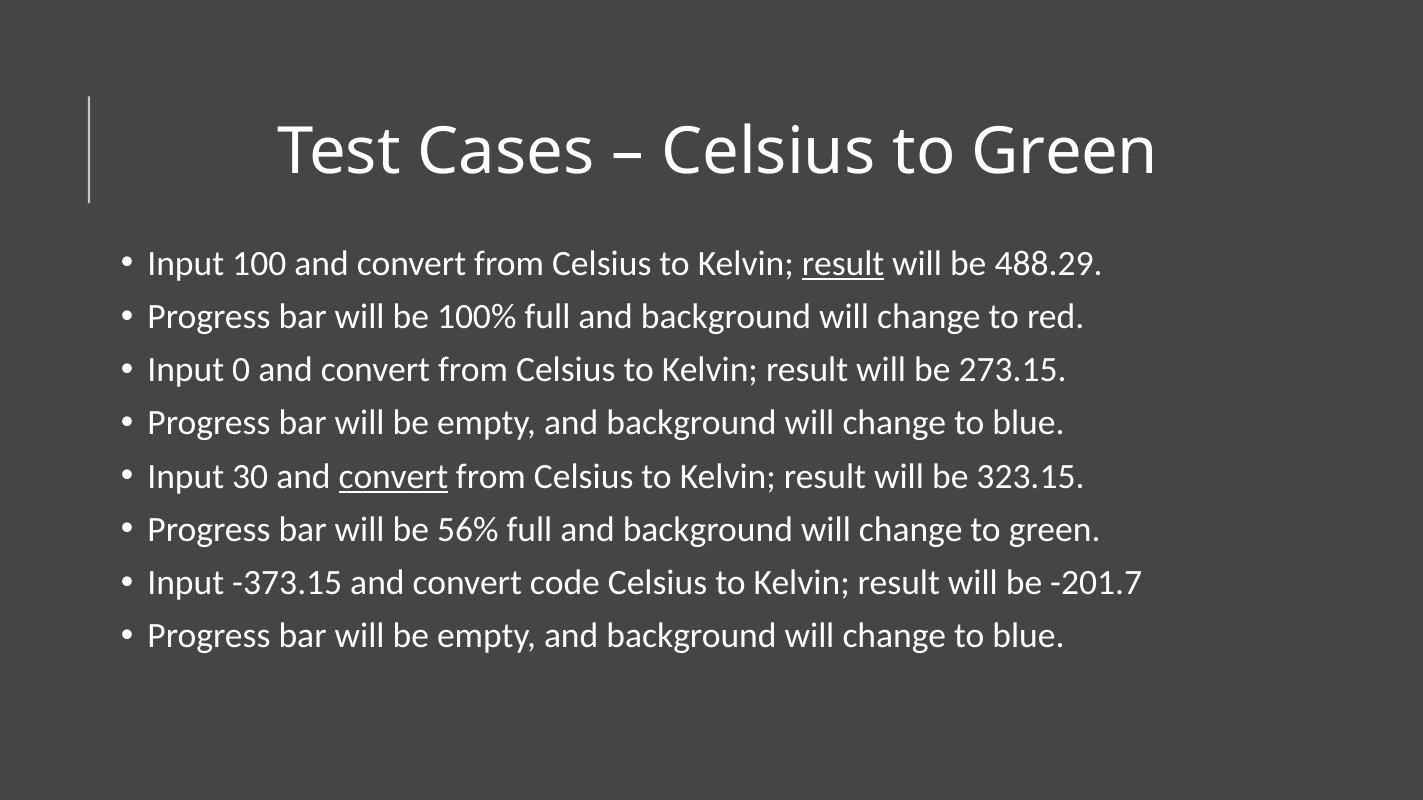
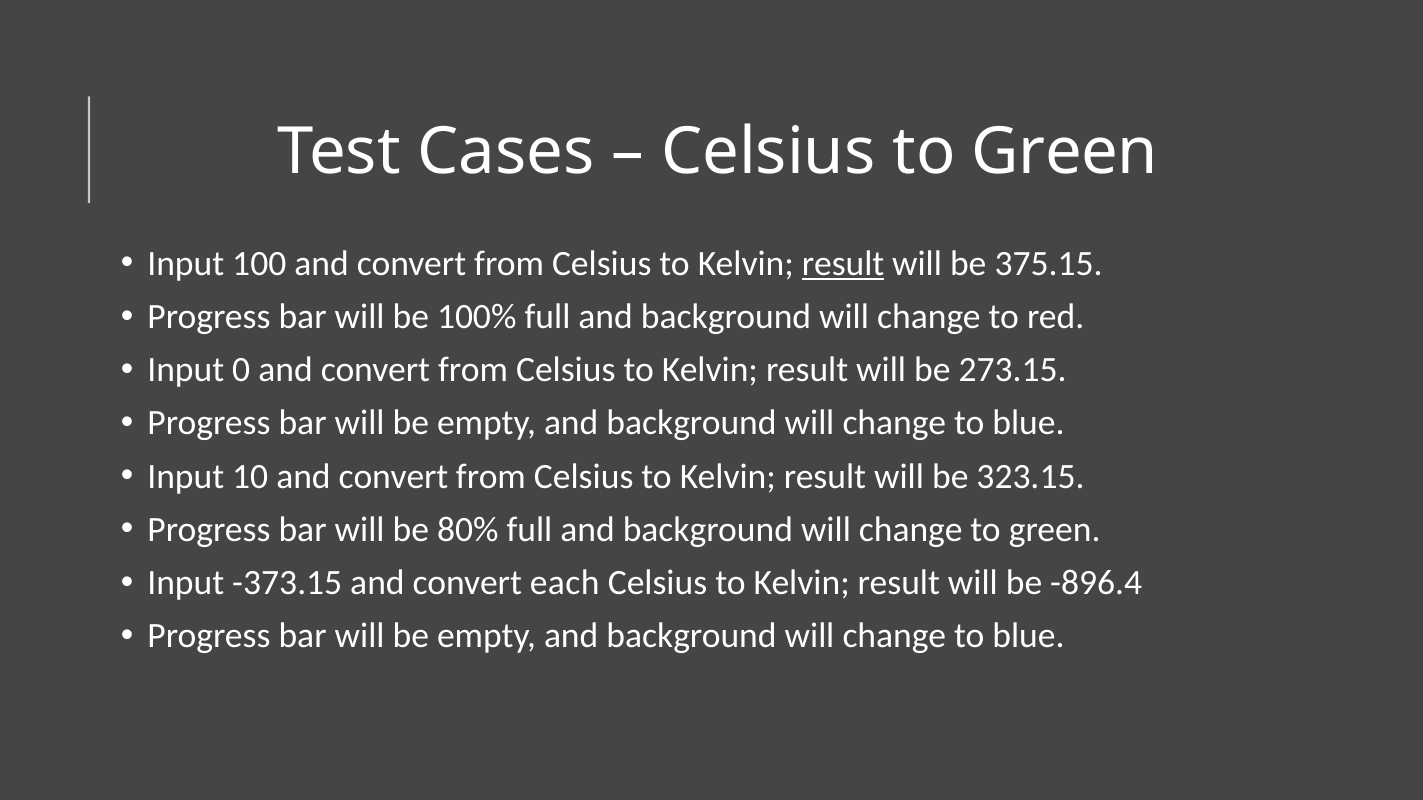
488.29: 488.29 -> 375.15 (1049, 264)
30: 30 -> 10 (250, 477)
convert underline: present -> none (393, 477)
56%: 56% -> 80% (468, 530)
code: code -> each (565, 583)
-201.7: -201.7 -> -896.4 (1096, 583)
